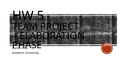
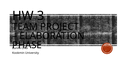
5: 5 -> 3 (41, 16)
